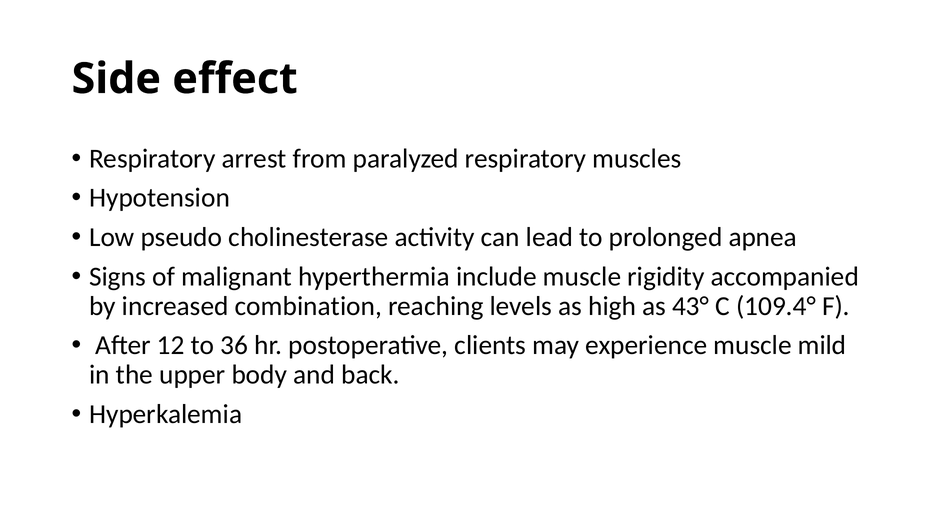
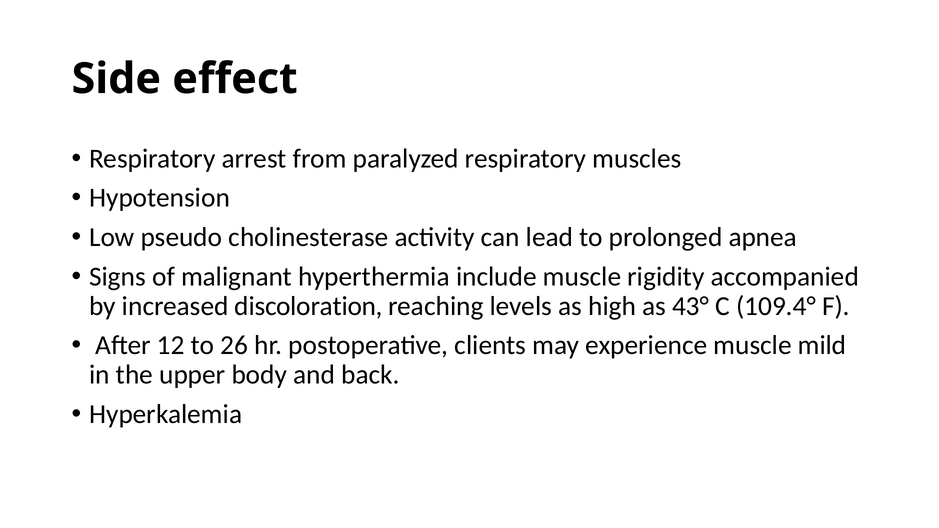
combination: combination -> discoloration (309, 306)
36: 36 -> 26 (234, 345)
